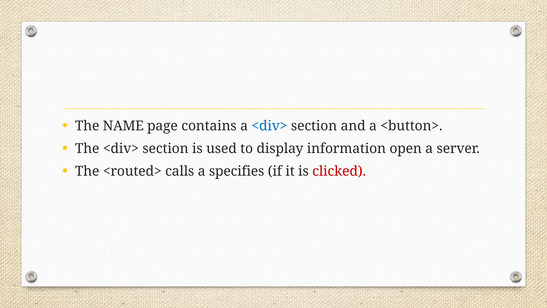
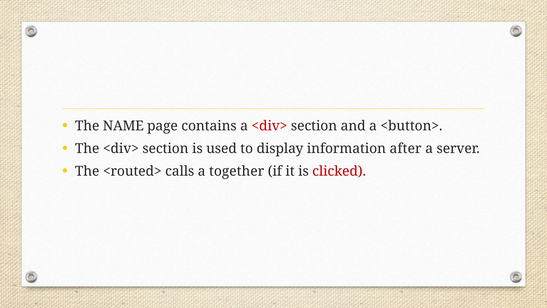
<div> colour: blue -> red (269, 126)
open: open -> after (406, 149)
specifies: specifies -> together (237, 171)
